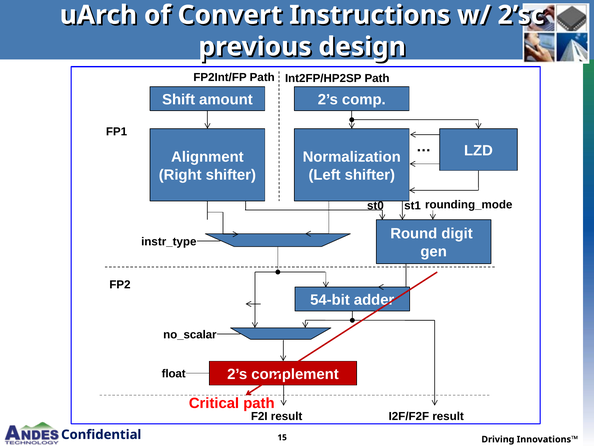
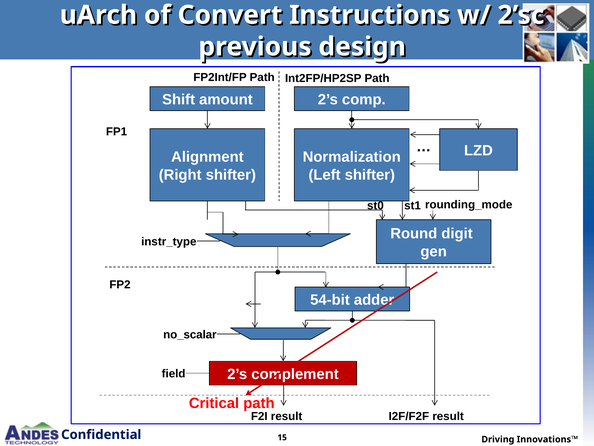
float: float -> field (174, 373)
